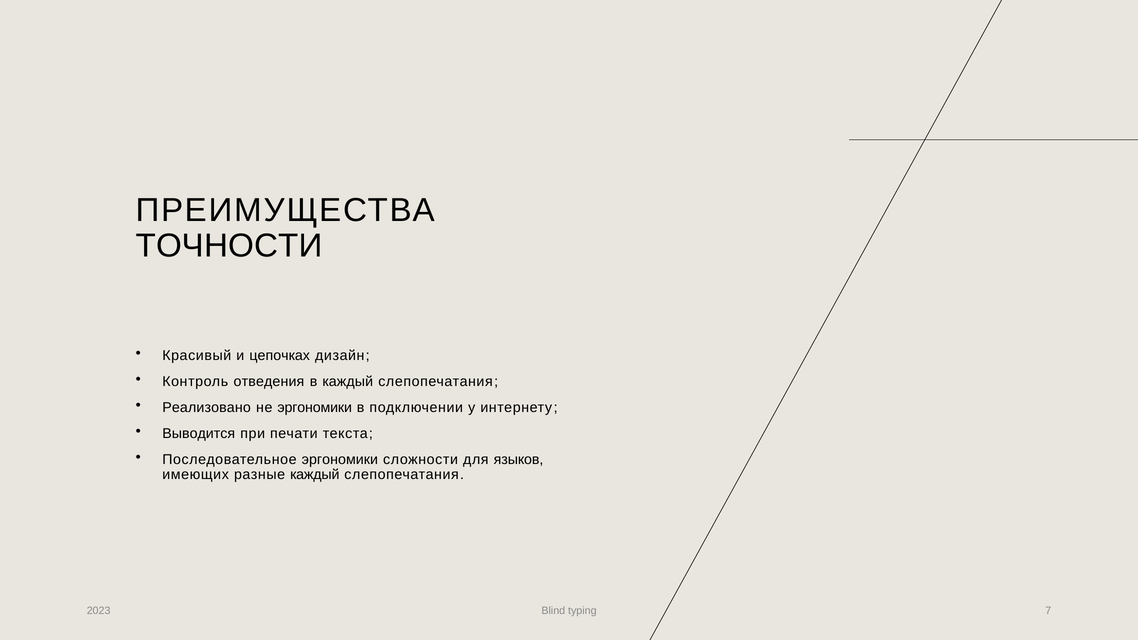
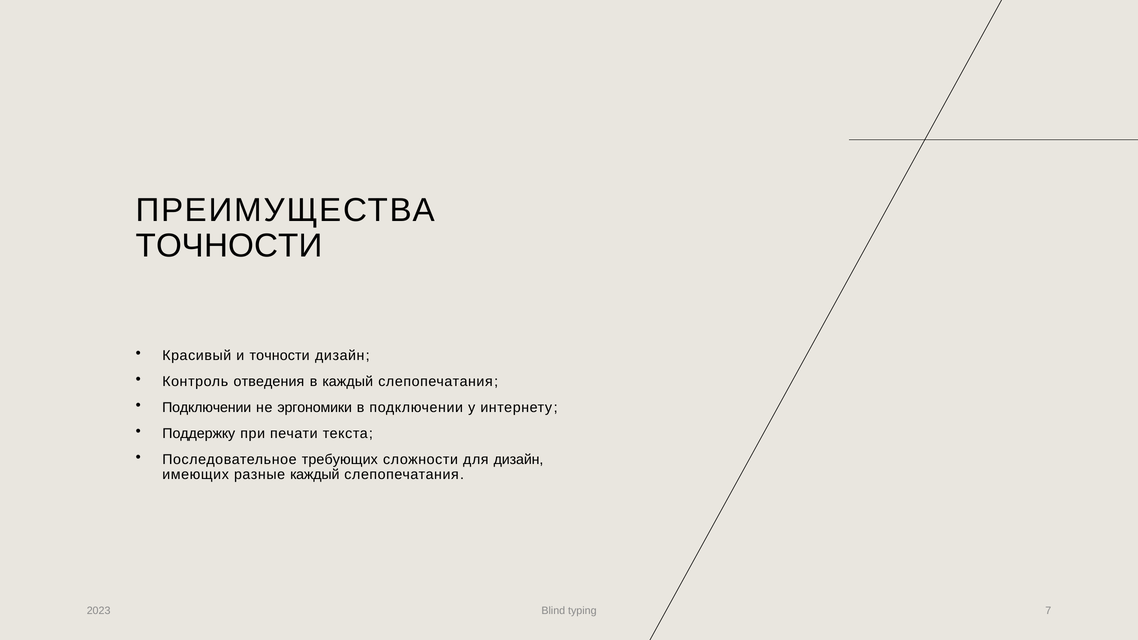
и цепочках: цепочках -> точности (280, 355)
Реализовано: Реализовано -> Подключении (207, 408)
Выводится: Выводится -> Поддержку (199, 434)
Последовательное эргономики: эргономики -> требующих (340, 460)
для языков: языков -> дизайн (519, 460)
